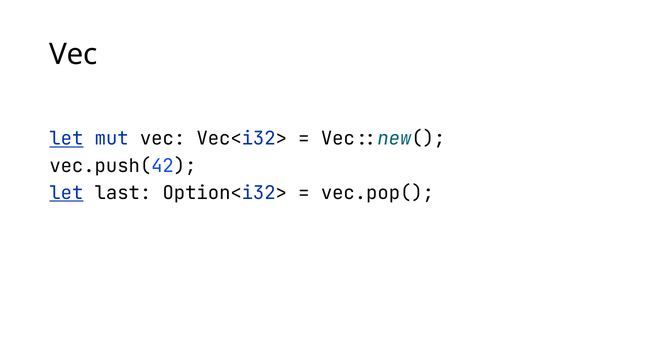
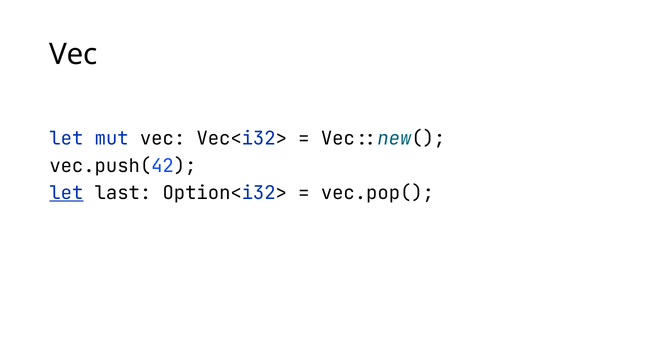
let underline: present -> none (66, 139)
